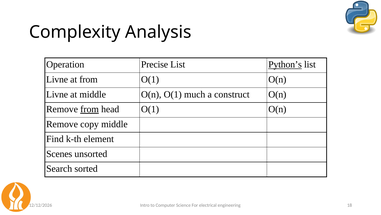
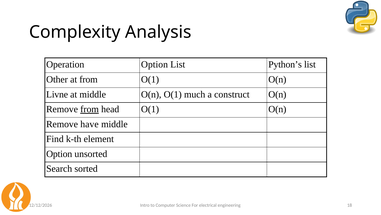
Operation Precise: Precise -> Option (154, 64)
Python’s underline: present -> none (285, 64)
Livne: Livne -> Other (57, 79)
copy: copy -> have (89, 124)
Scenes: Scenes -> Option (59, 153)
